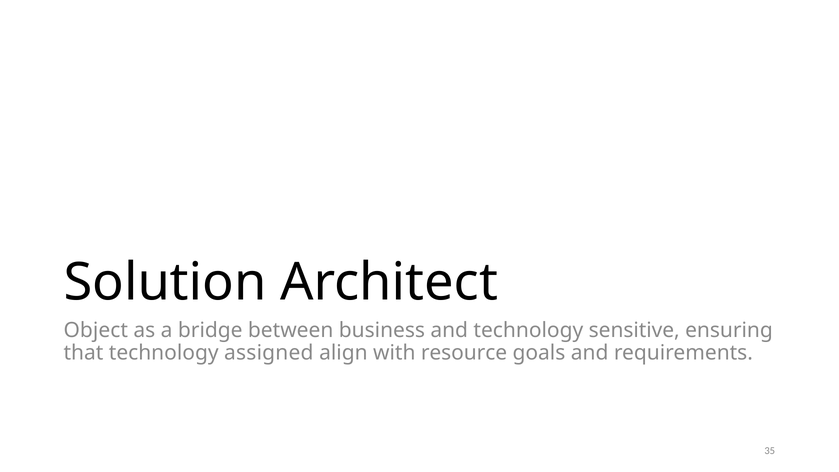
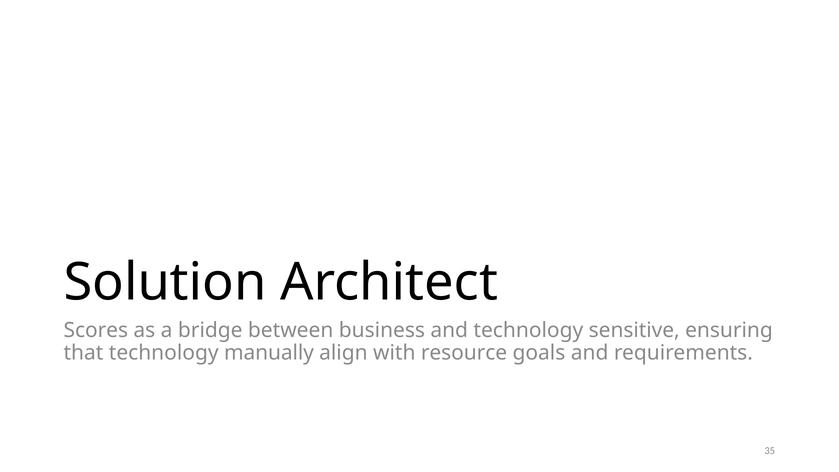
Object: Object -> Scores (96, 330)
assigned: assigned -> manually (269, 353)
